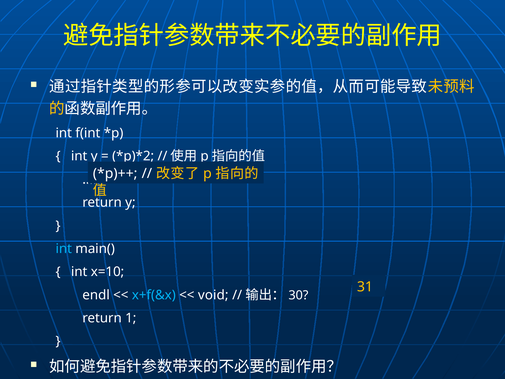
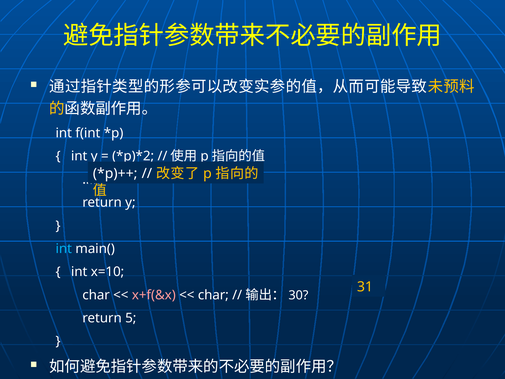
endl: endl -> char (96, 295)
x+f(&x colour: light blue -> pink (154, 295)
void: void -> char (213, 295)
1: 1 -> 5 (131, 318)
